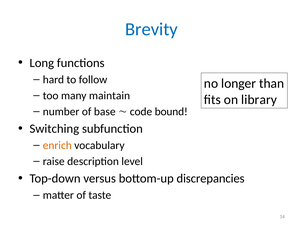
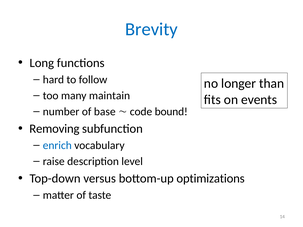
library: library -> events (259, 100)
Switching: Switching -> Removing (54, 129)
enrich colour: orange -> blue (57, 146)
discrepancies: discrepancies -> optimizations (211, 179)
